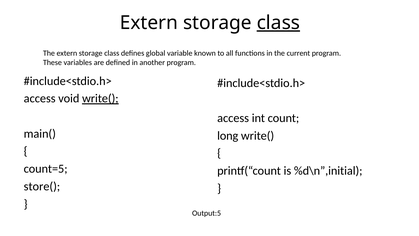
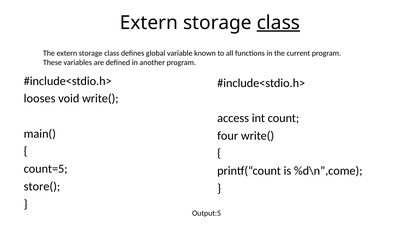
access: access -> looses (40, 98)
write( underline: present -> none (100, 98)
long: long -> four (228, 136)
%d\n”,initial: %d\n”,initial -> %d\n”,come (328, 171)
